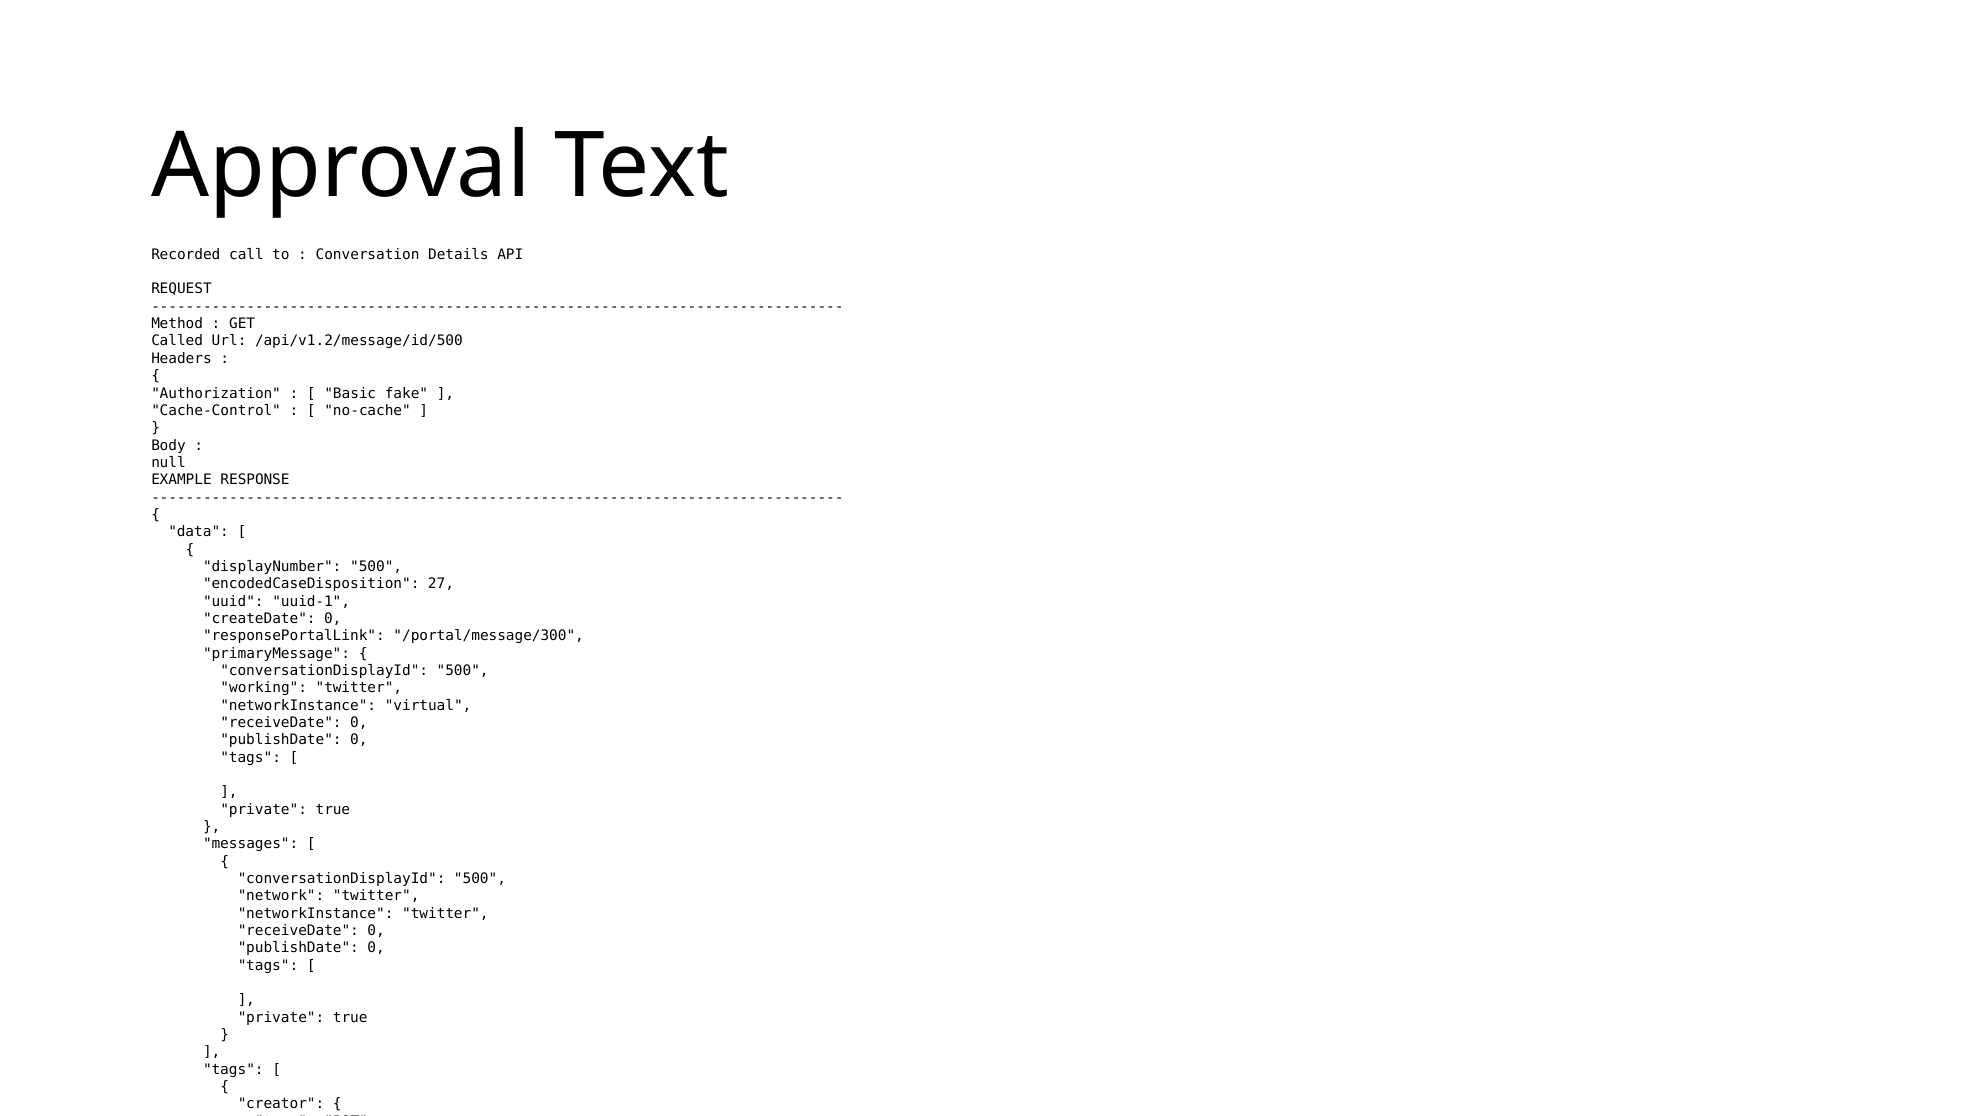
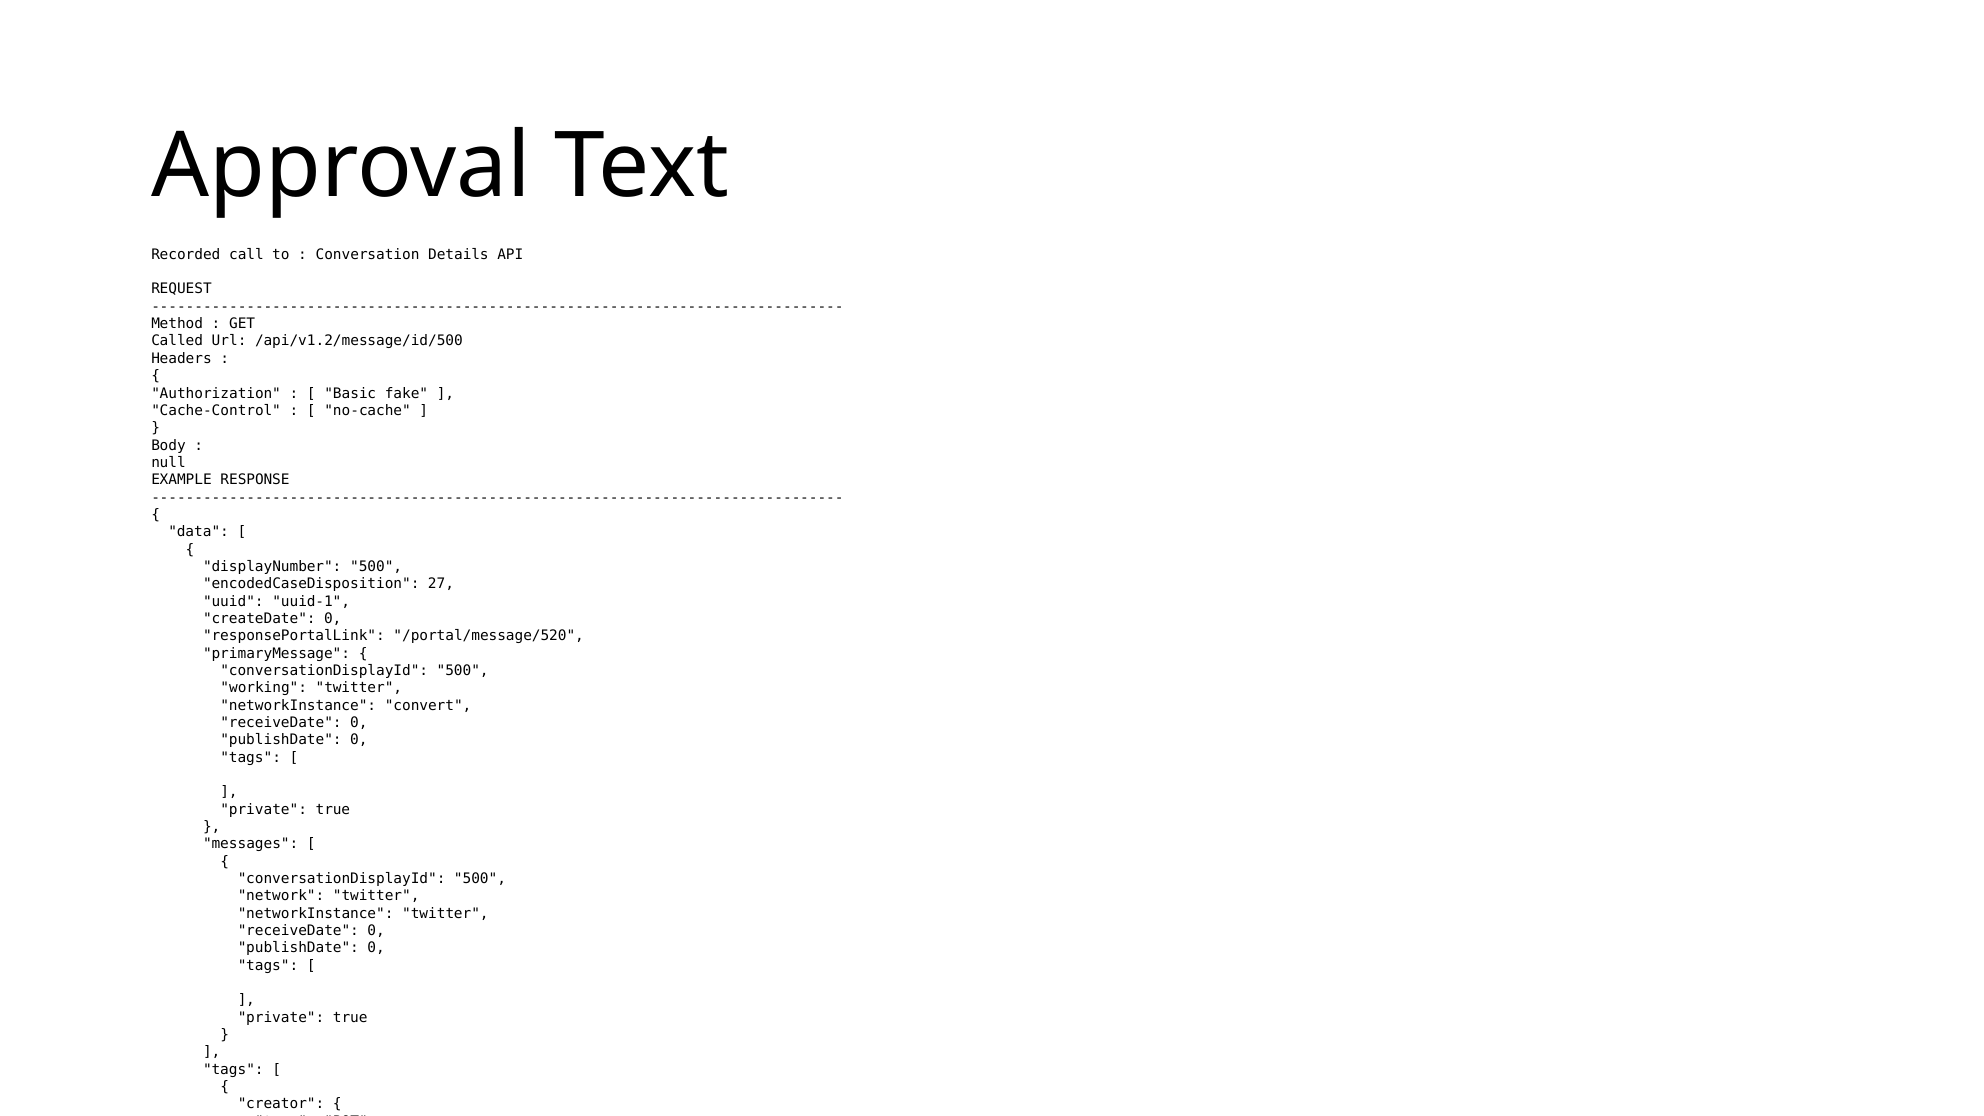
/portal/message/300: /portal/message/300 -> /portal/message/520 (489, 636)
virtual: virtual -> convert (428, 705)
